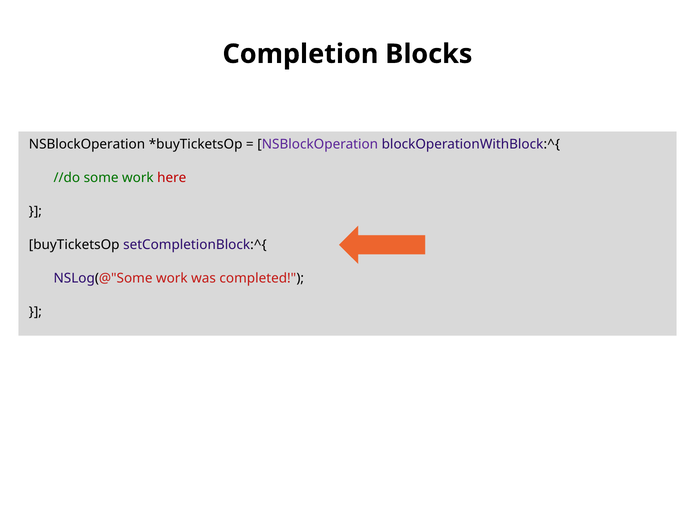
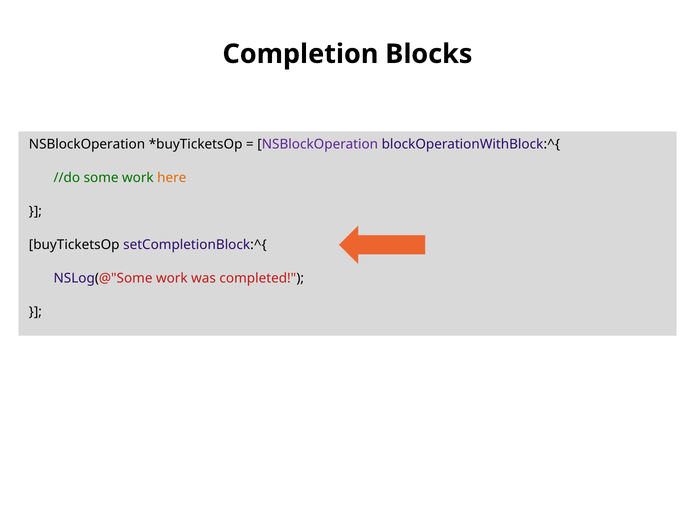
here colour: red -> orange (172, 178)
